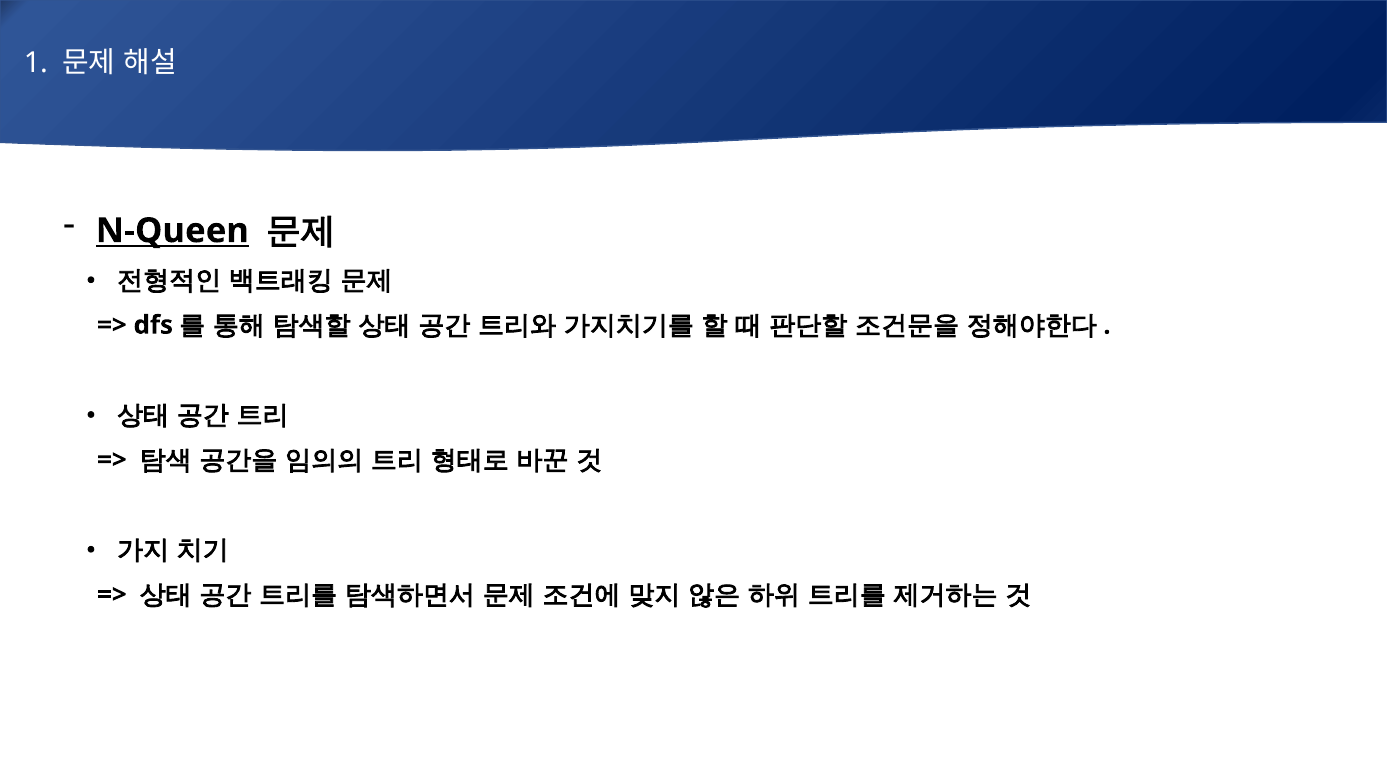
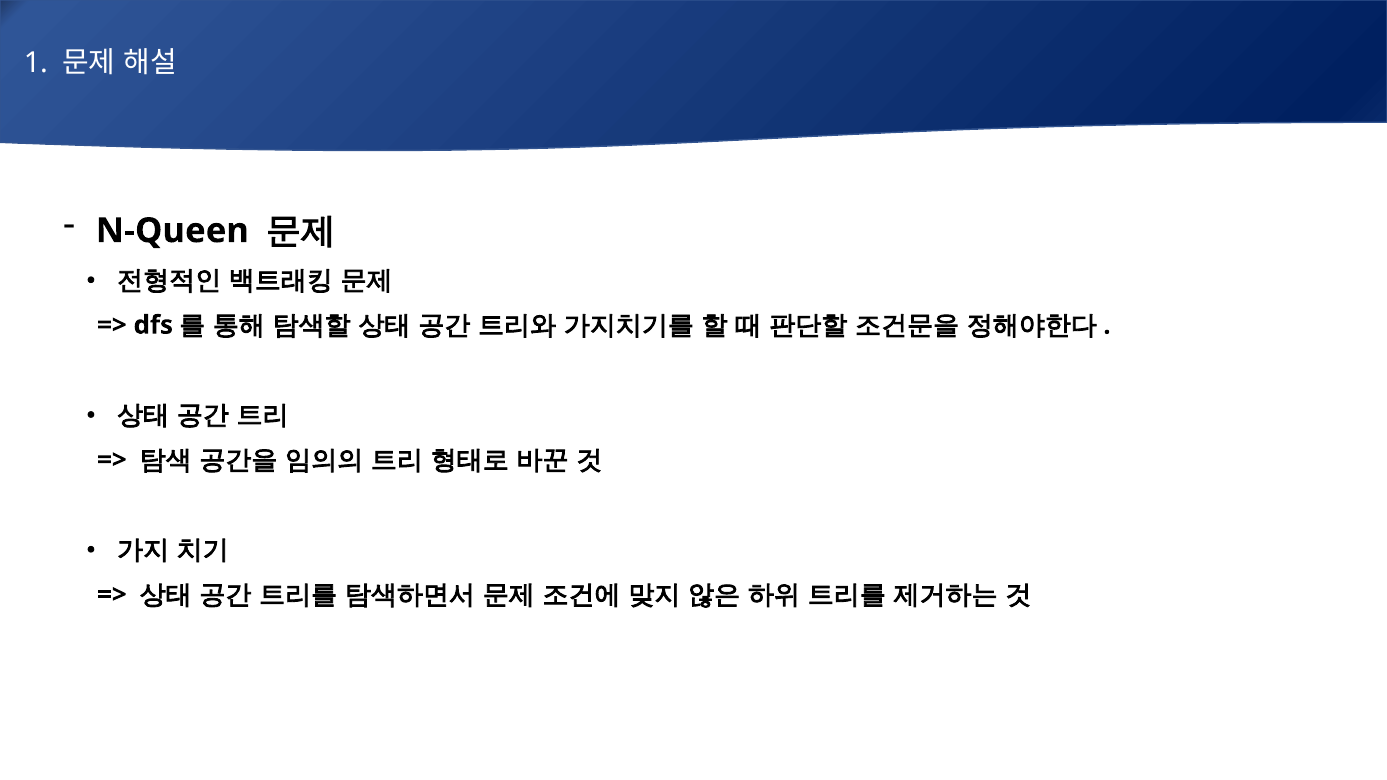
N-Queen underline: present -> none (172, 231)
